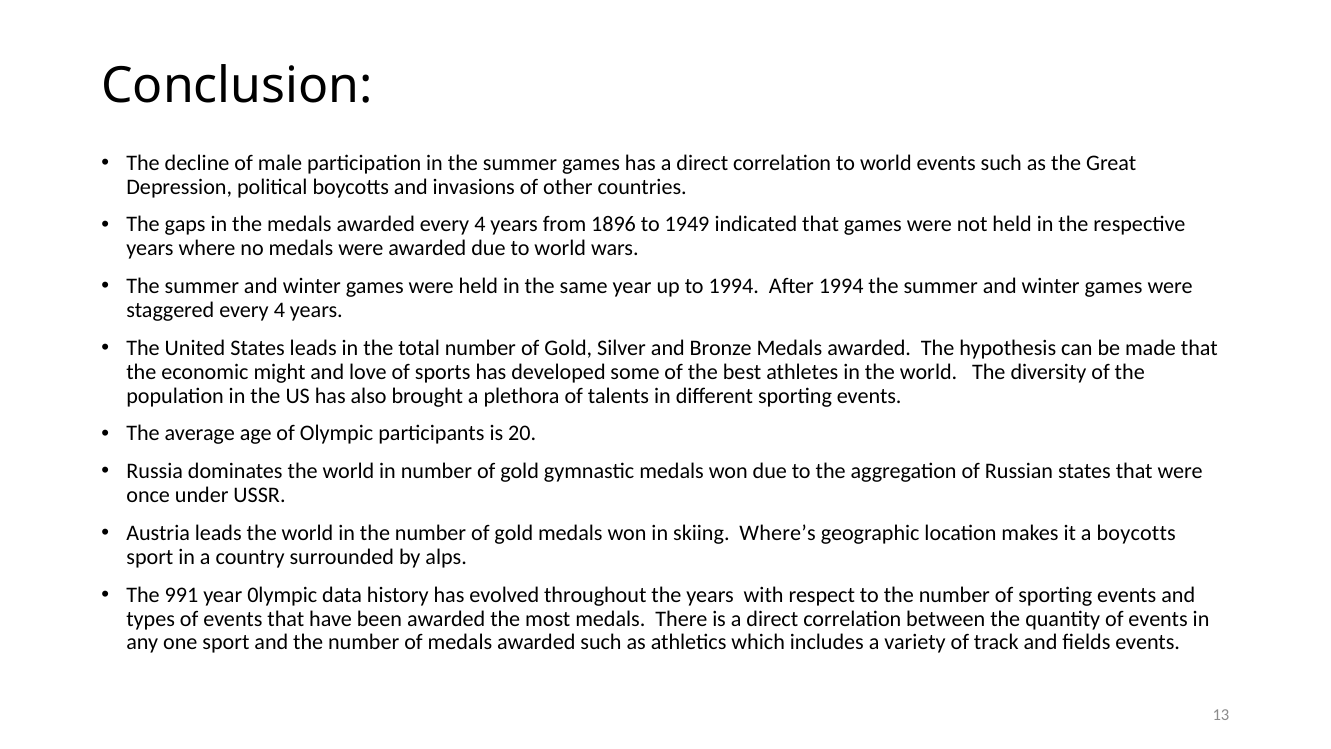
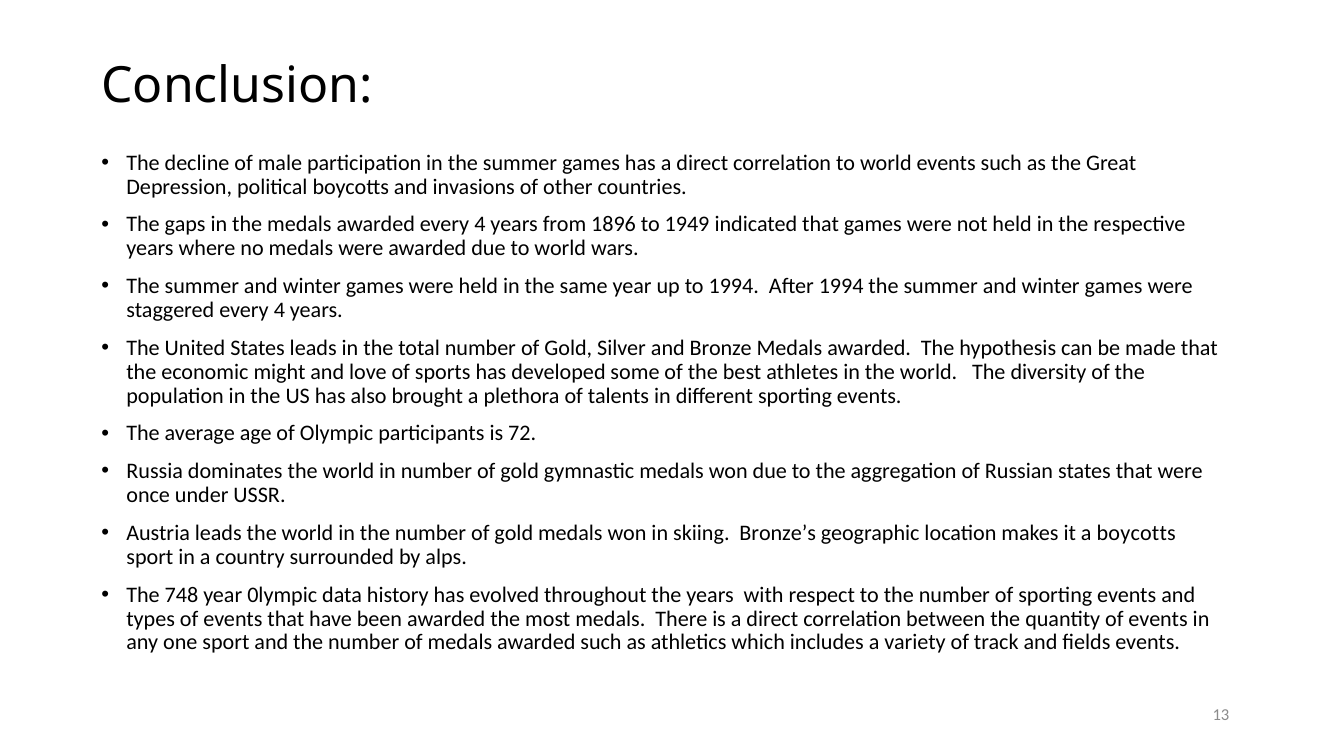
20: 20 -> 72 (522, 433)
Where’s: Where’s -> Bronze’s (778, 533)
991: 991 -> 748 (181, 595)
